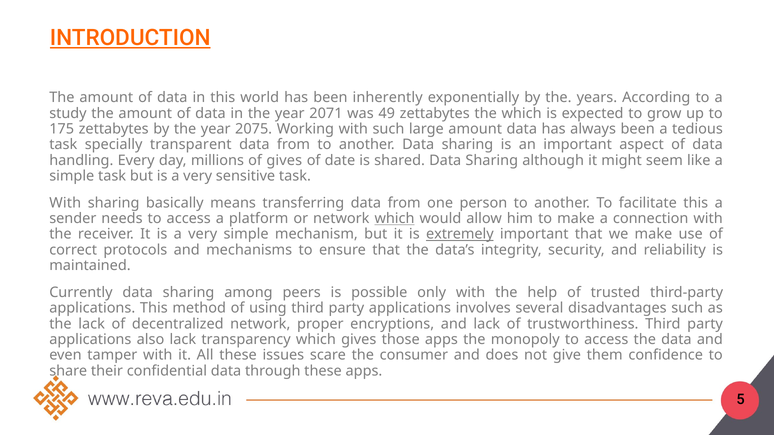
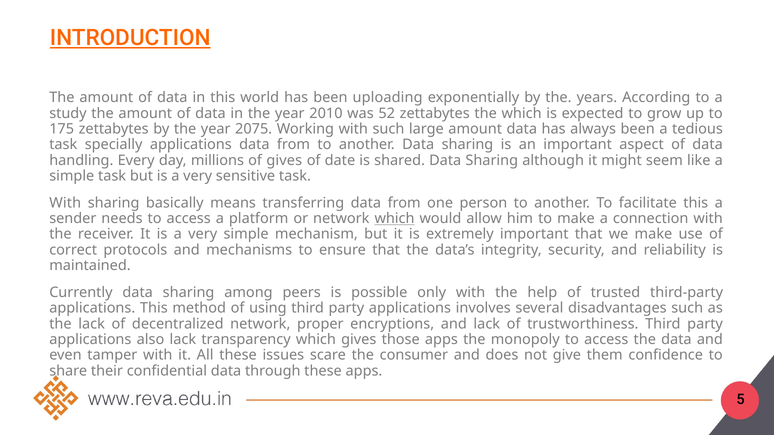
inherently: inherently -> uploading (388, 98)
2071: 2071 -> 2010 (326, 113)
49: 49 -> 52 (387, 113)
specially transparent: transparent -> applications (191, 145)
extremely underline: present -> none (460, 234)
